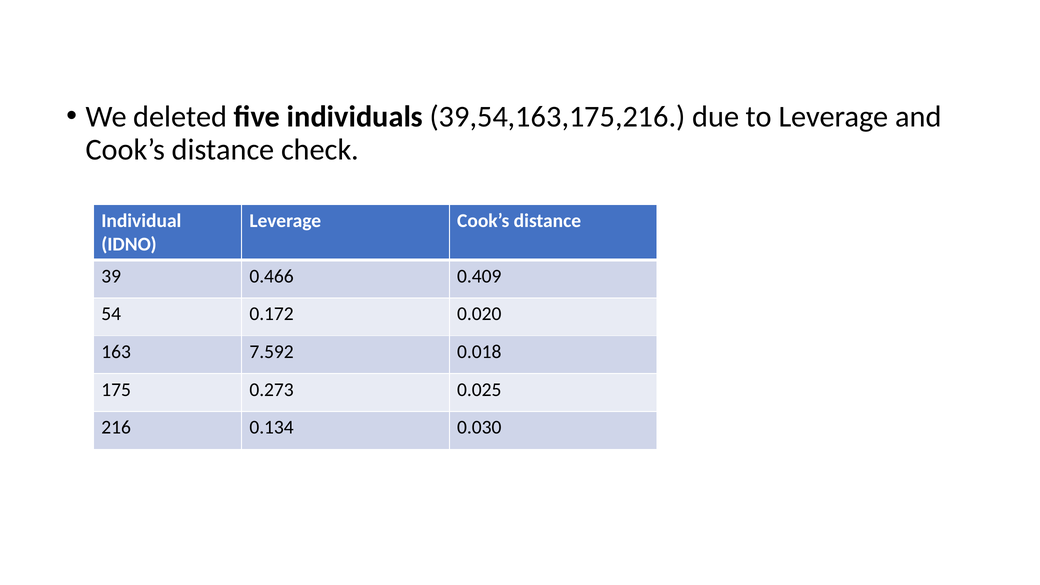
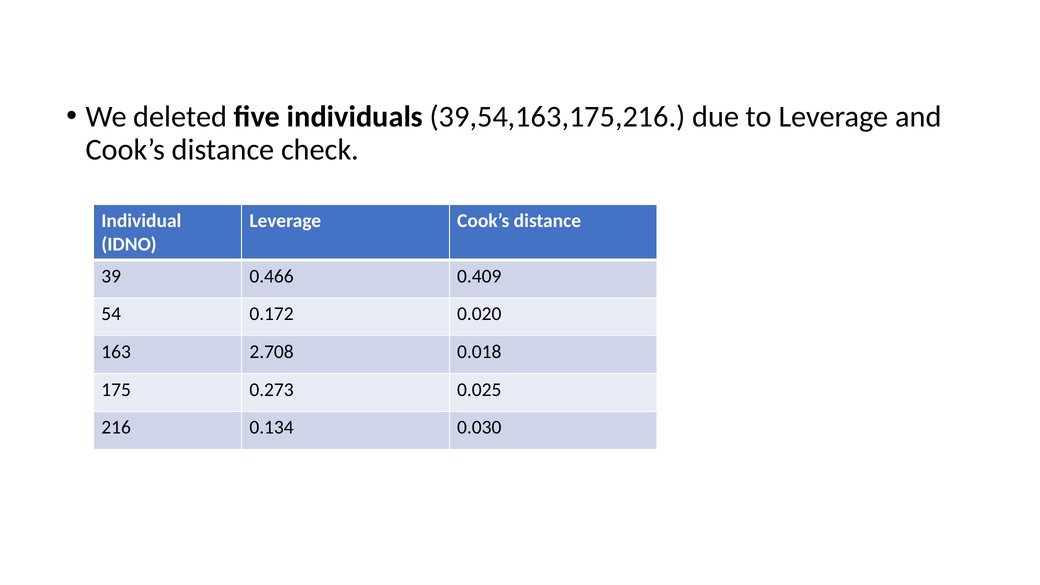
7.592: 7.592 -> 2.708 (272, 352)
